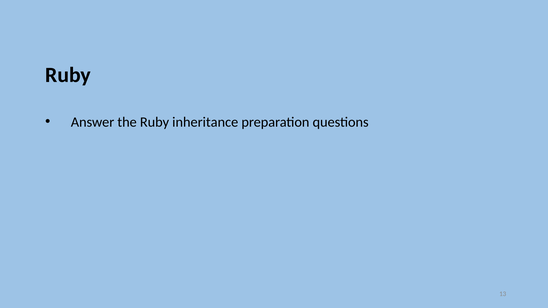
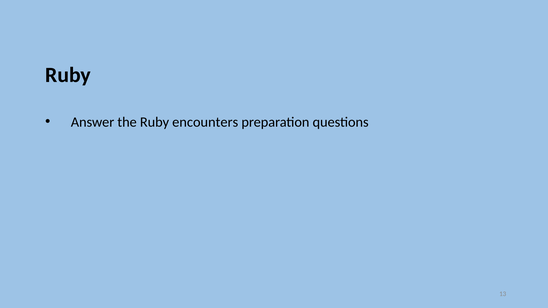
inheritance: inheritance -> encounters (205, 122)
